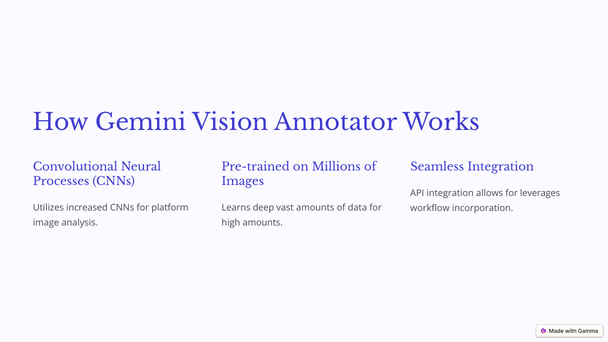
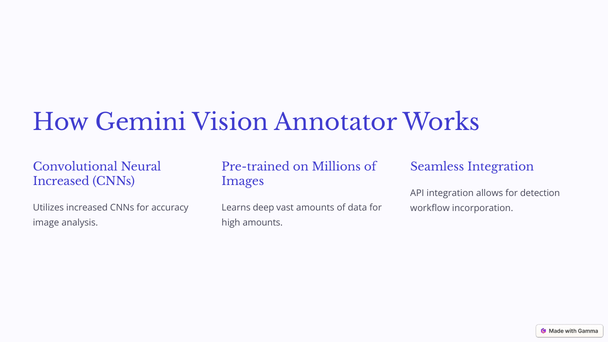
Processes: Processes -> Increased (61, 182)
leverages: leverages -> detection (540, 193)
platform: platform -> accuracy (170, 208)
